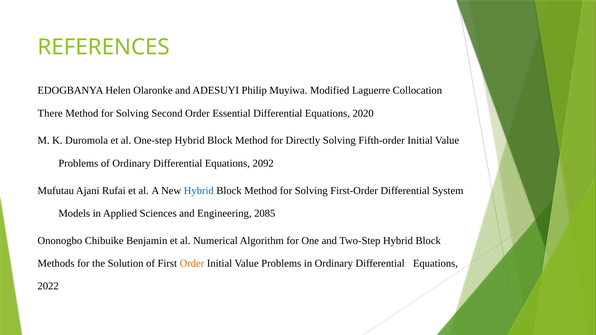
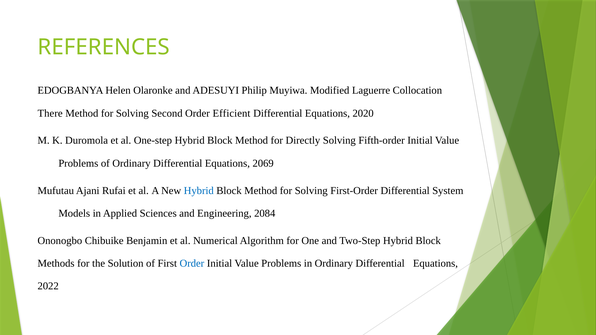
Essential: Essential -> Efficient (231, 113)
2092: 2092 -> 2069 (263, 163)
2085: 2085 -> 2084 (265, 213)
Order colour: orange -> blue (192, 264)
